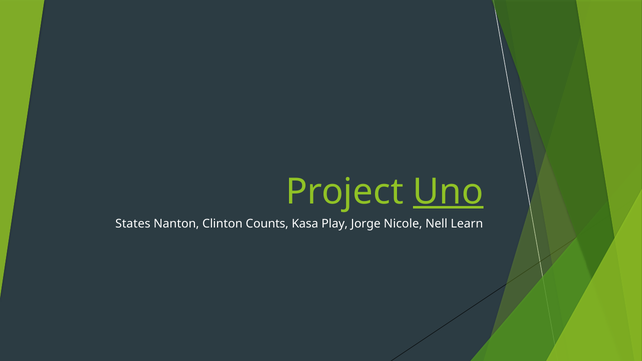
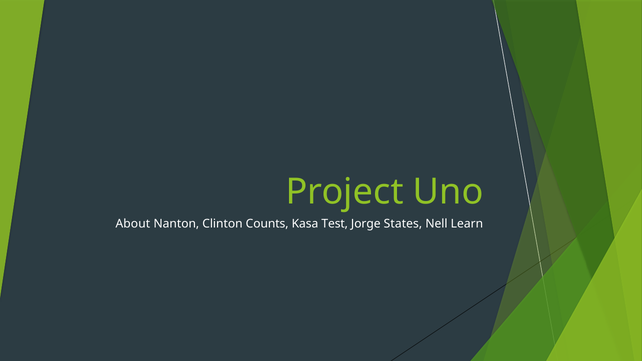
Uno underline: present -> none (448, 192)
States: States -> About (133, 224)
Play: Play -> Test (335, 224)
Nicole: Nicole -> States (403, 224)
